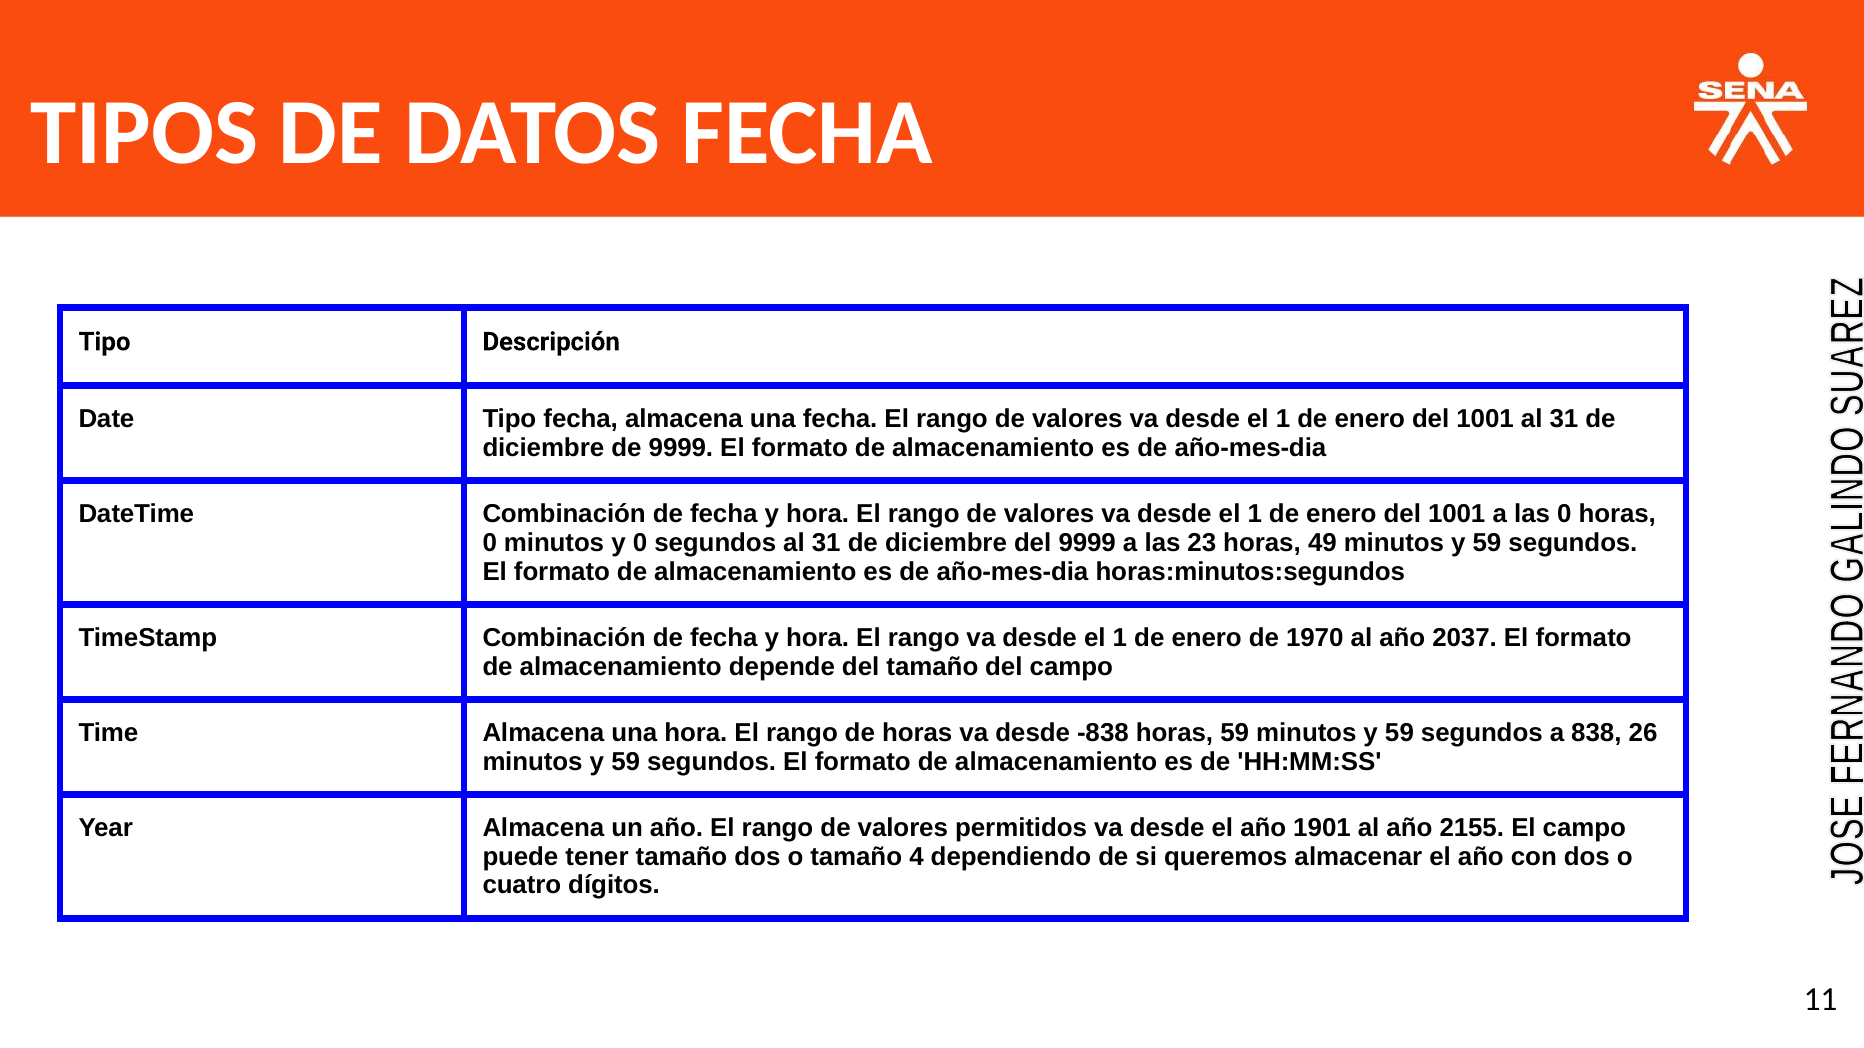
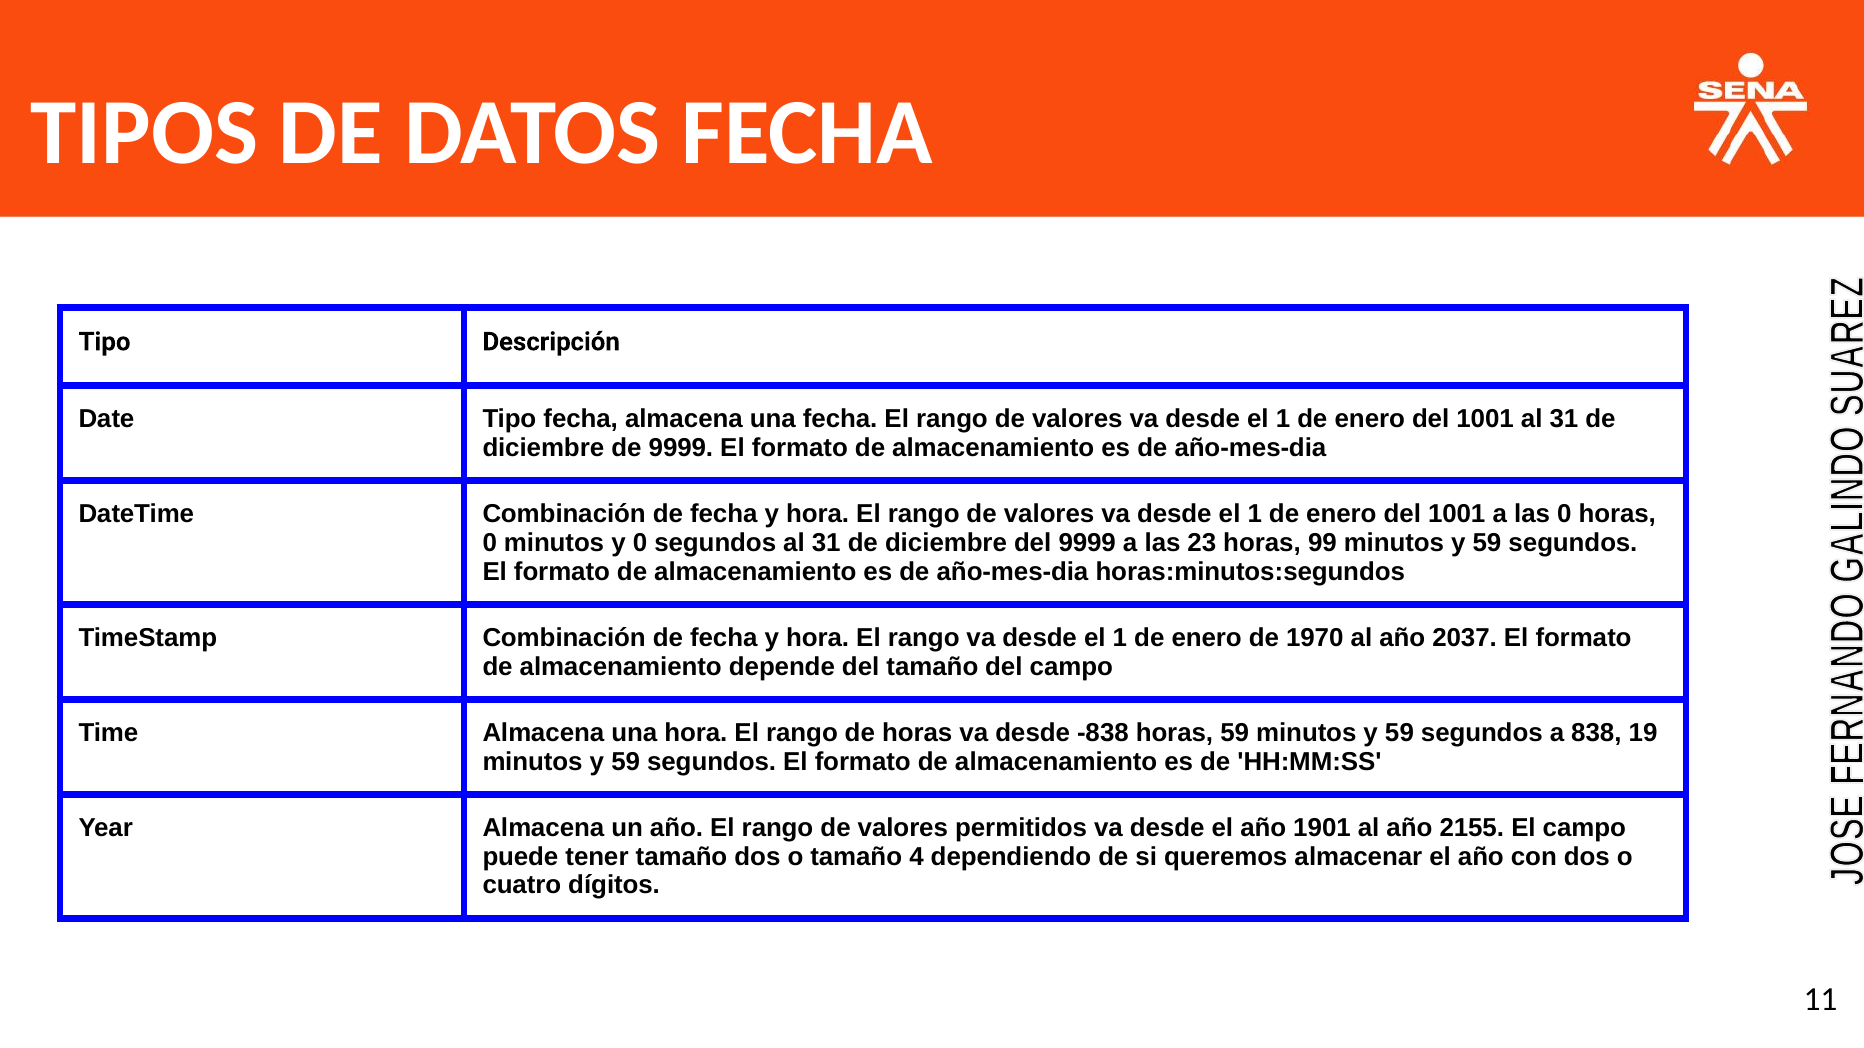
49: 49 -> 99 (1322, 543)
26: 26 -> 19 (1643, 733)
